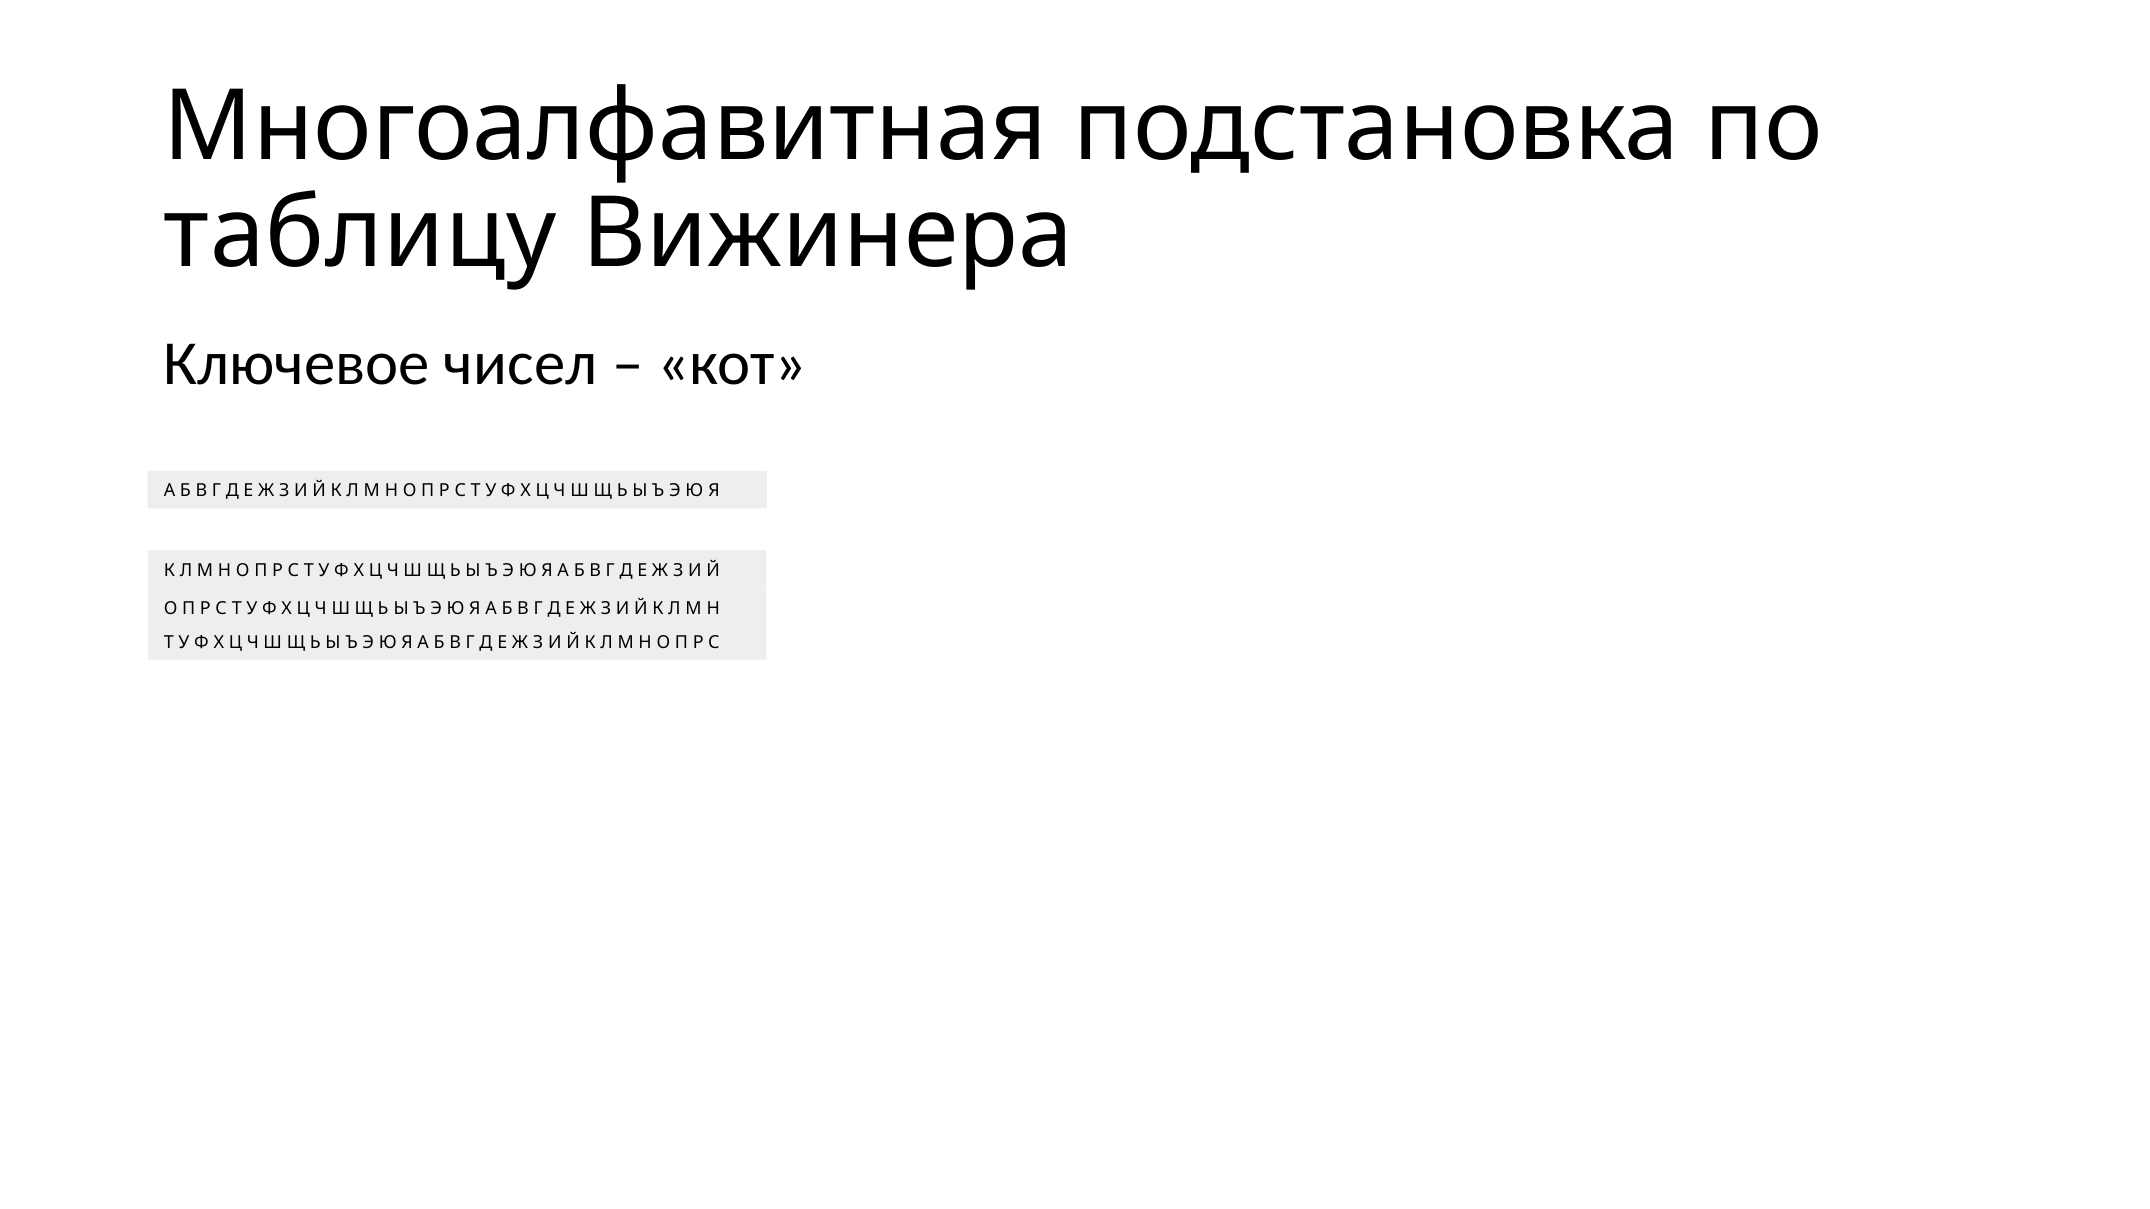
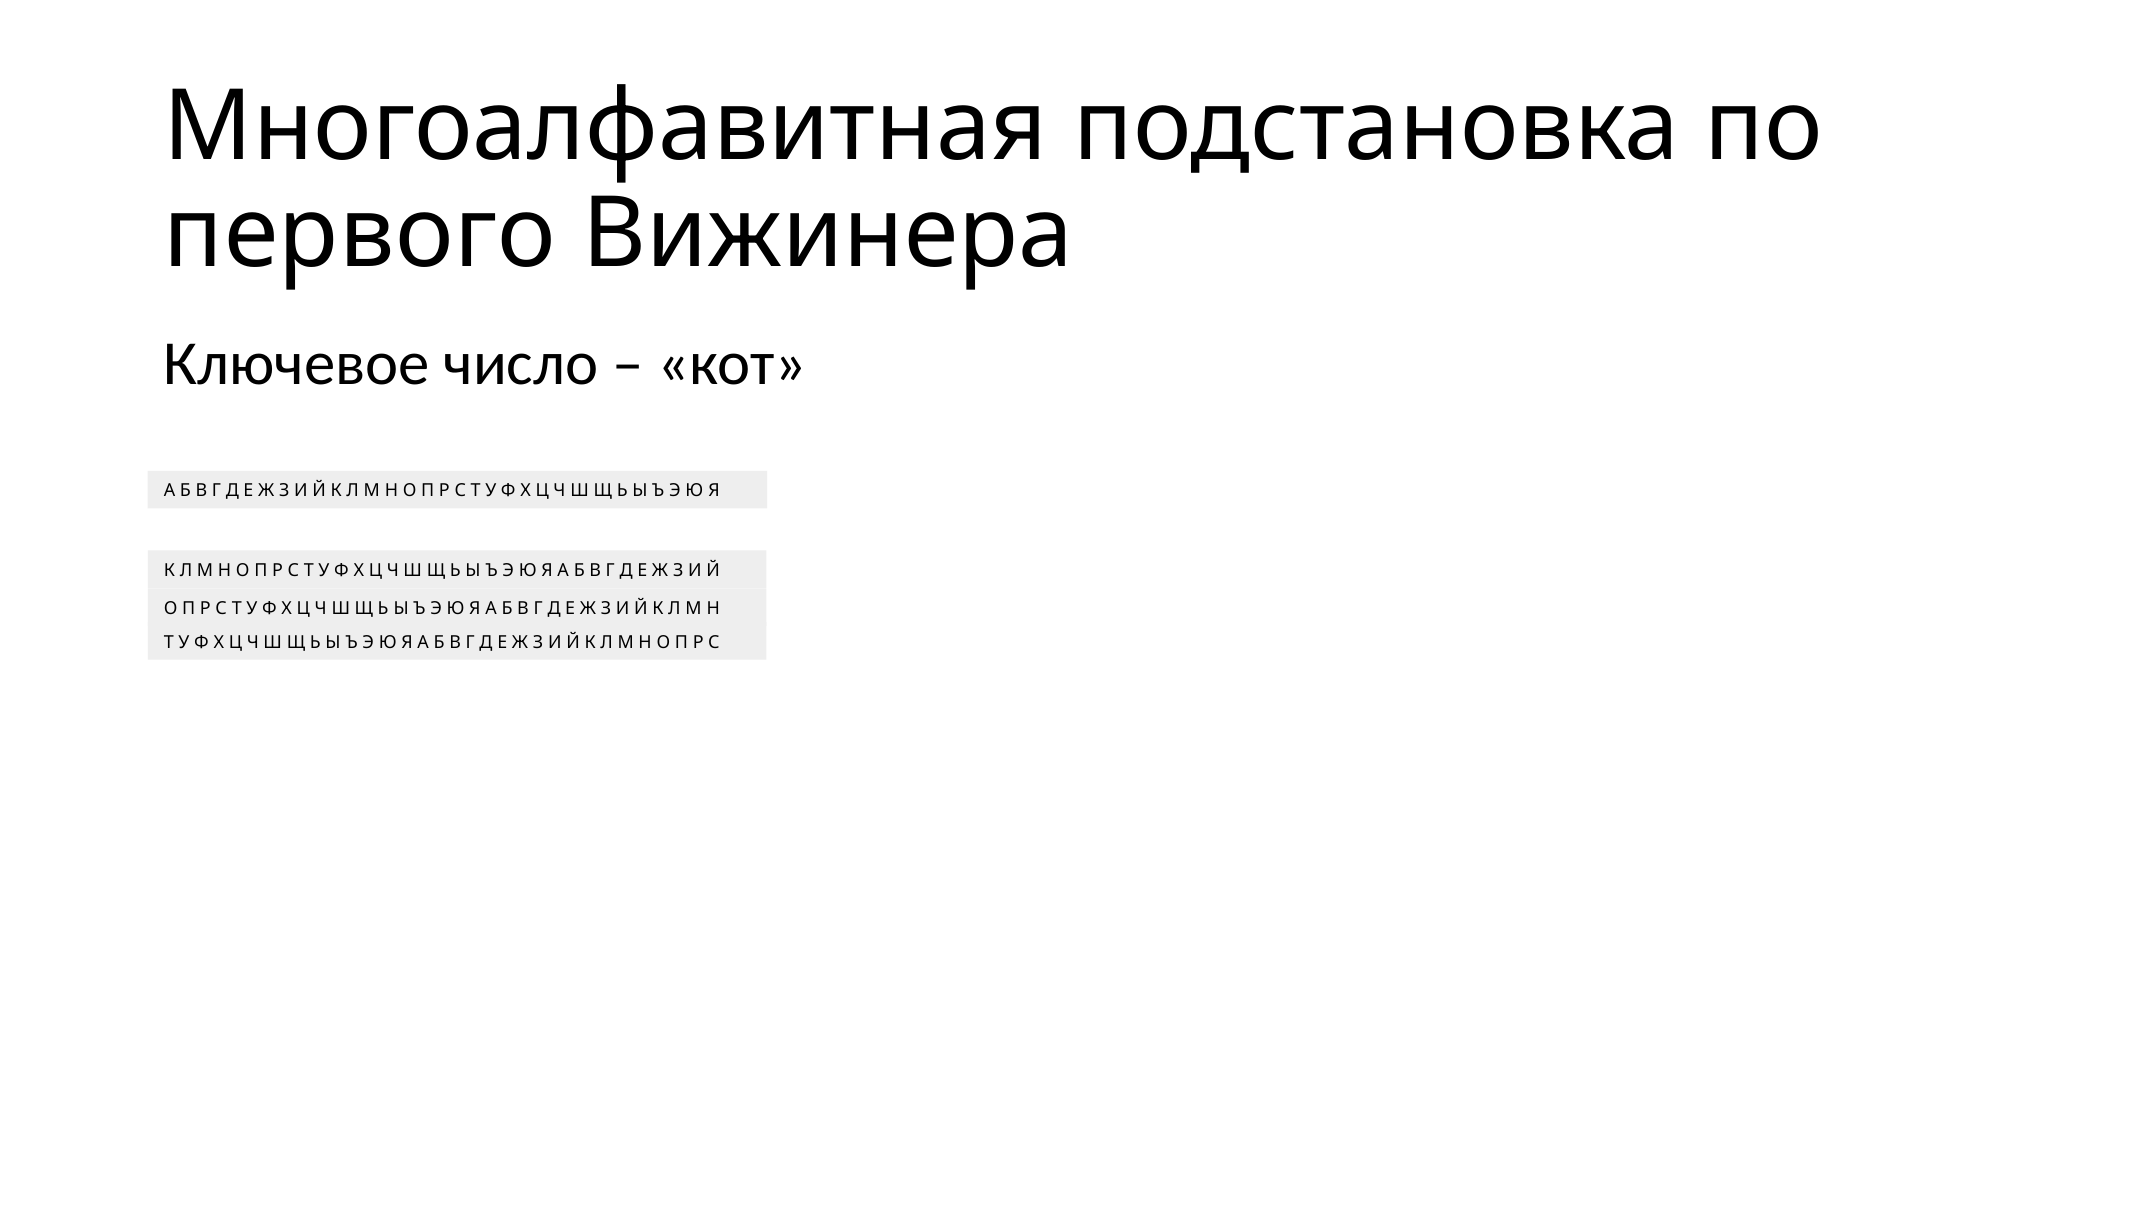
таблицу: таблицу -> первого (360, 234)
чисел: чисел -> число (521, 364)
